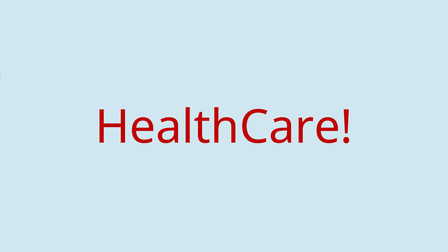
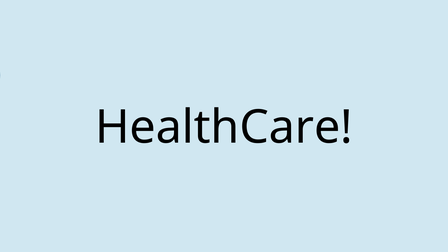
HealthCare colour: red -> black (224, 127)
